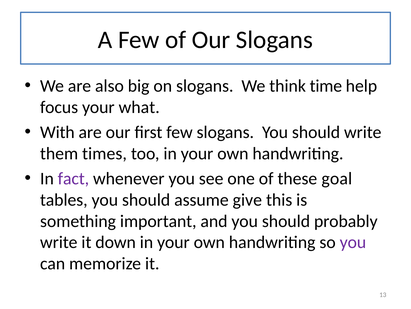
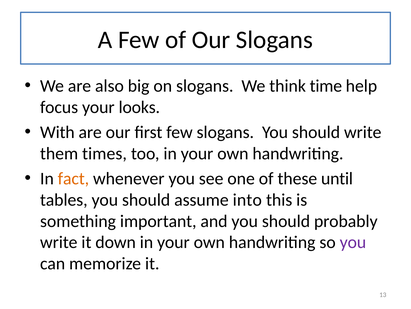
what: what -> looks (139, 107)
fact colour: purple -> orange (73, 178)
goal: goal -> until (337, 178)
give: give -> into (247, 199)
